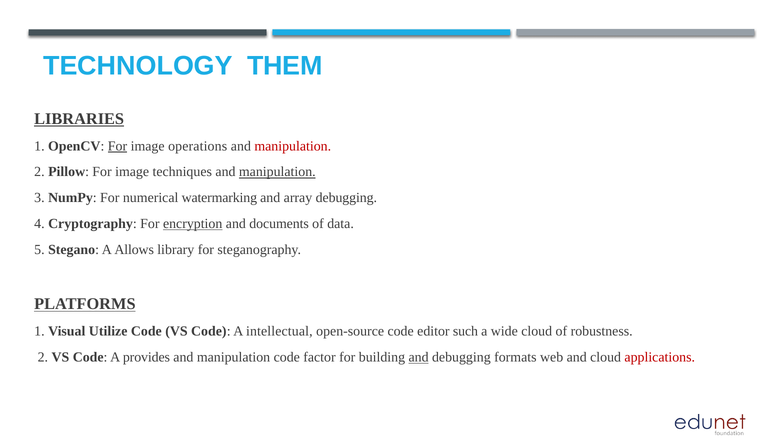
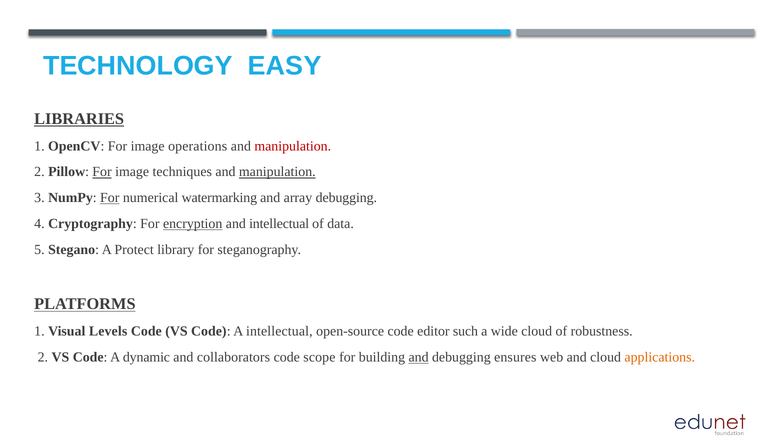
THEM: THEM -> EASY (285, 66)
For underline: present -> none (117, 146)
For underline: none -> present (102, 172)
For underline: none -> present (110, 198)
and documents: documents -> intellectual (279, 224)
Allows: Allows -> Protect (134, 250)
Utilize: Utilize -> Levels (108, 332)
provides: provides -> dynamic (146, 358)
manipulation: manipulation -> collaborators (233, 358)
factor: factor -> scope (319, 358)
formats: formats -> ensures (515, 358)
applications colour: red -> orange (660, 358)
